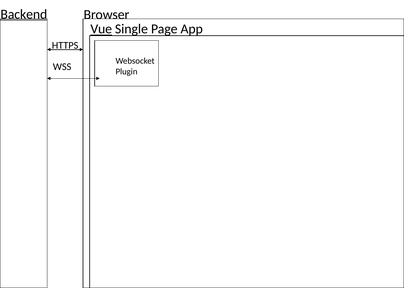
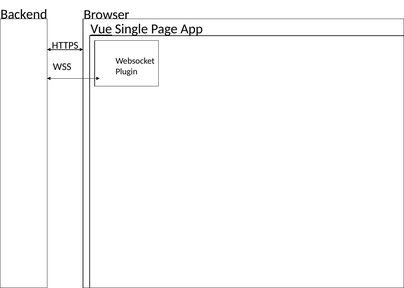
Backend underline: present -> none (24, 14)
